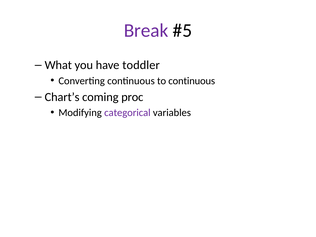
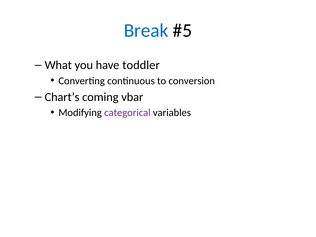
Break colour: purple -> blue (146, 31)
to continuous: continuous -> conversion (192, 81)
proc: proc -> vbar (132, 97)
